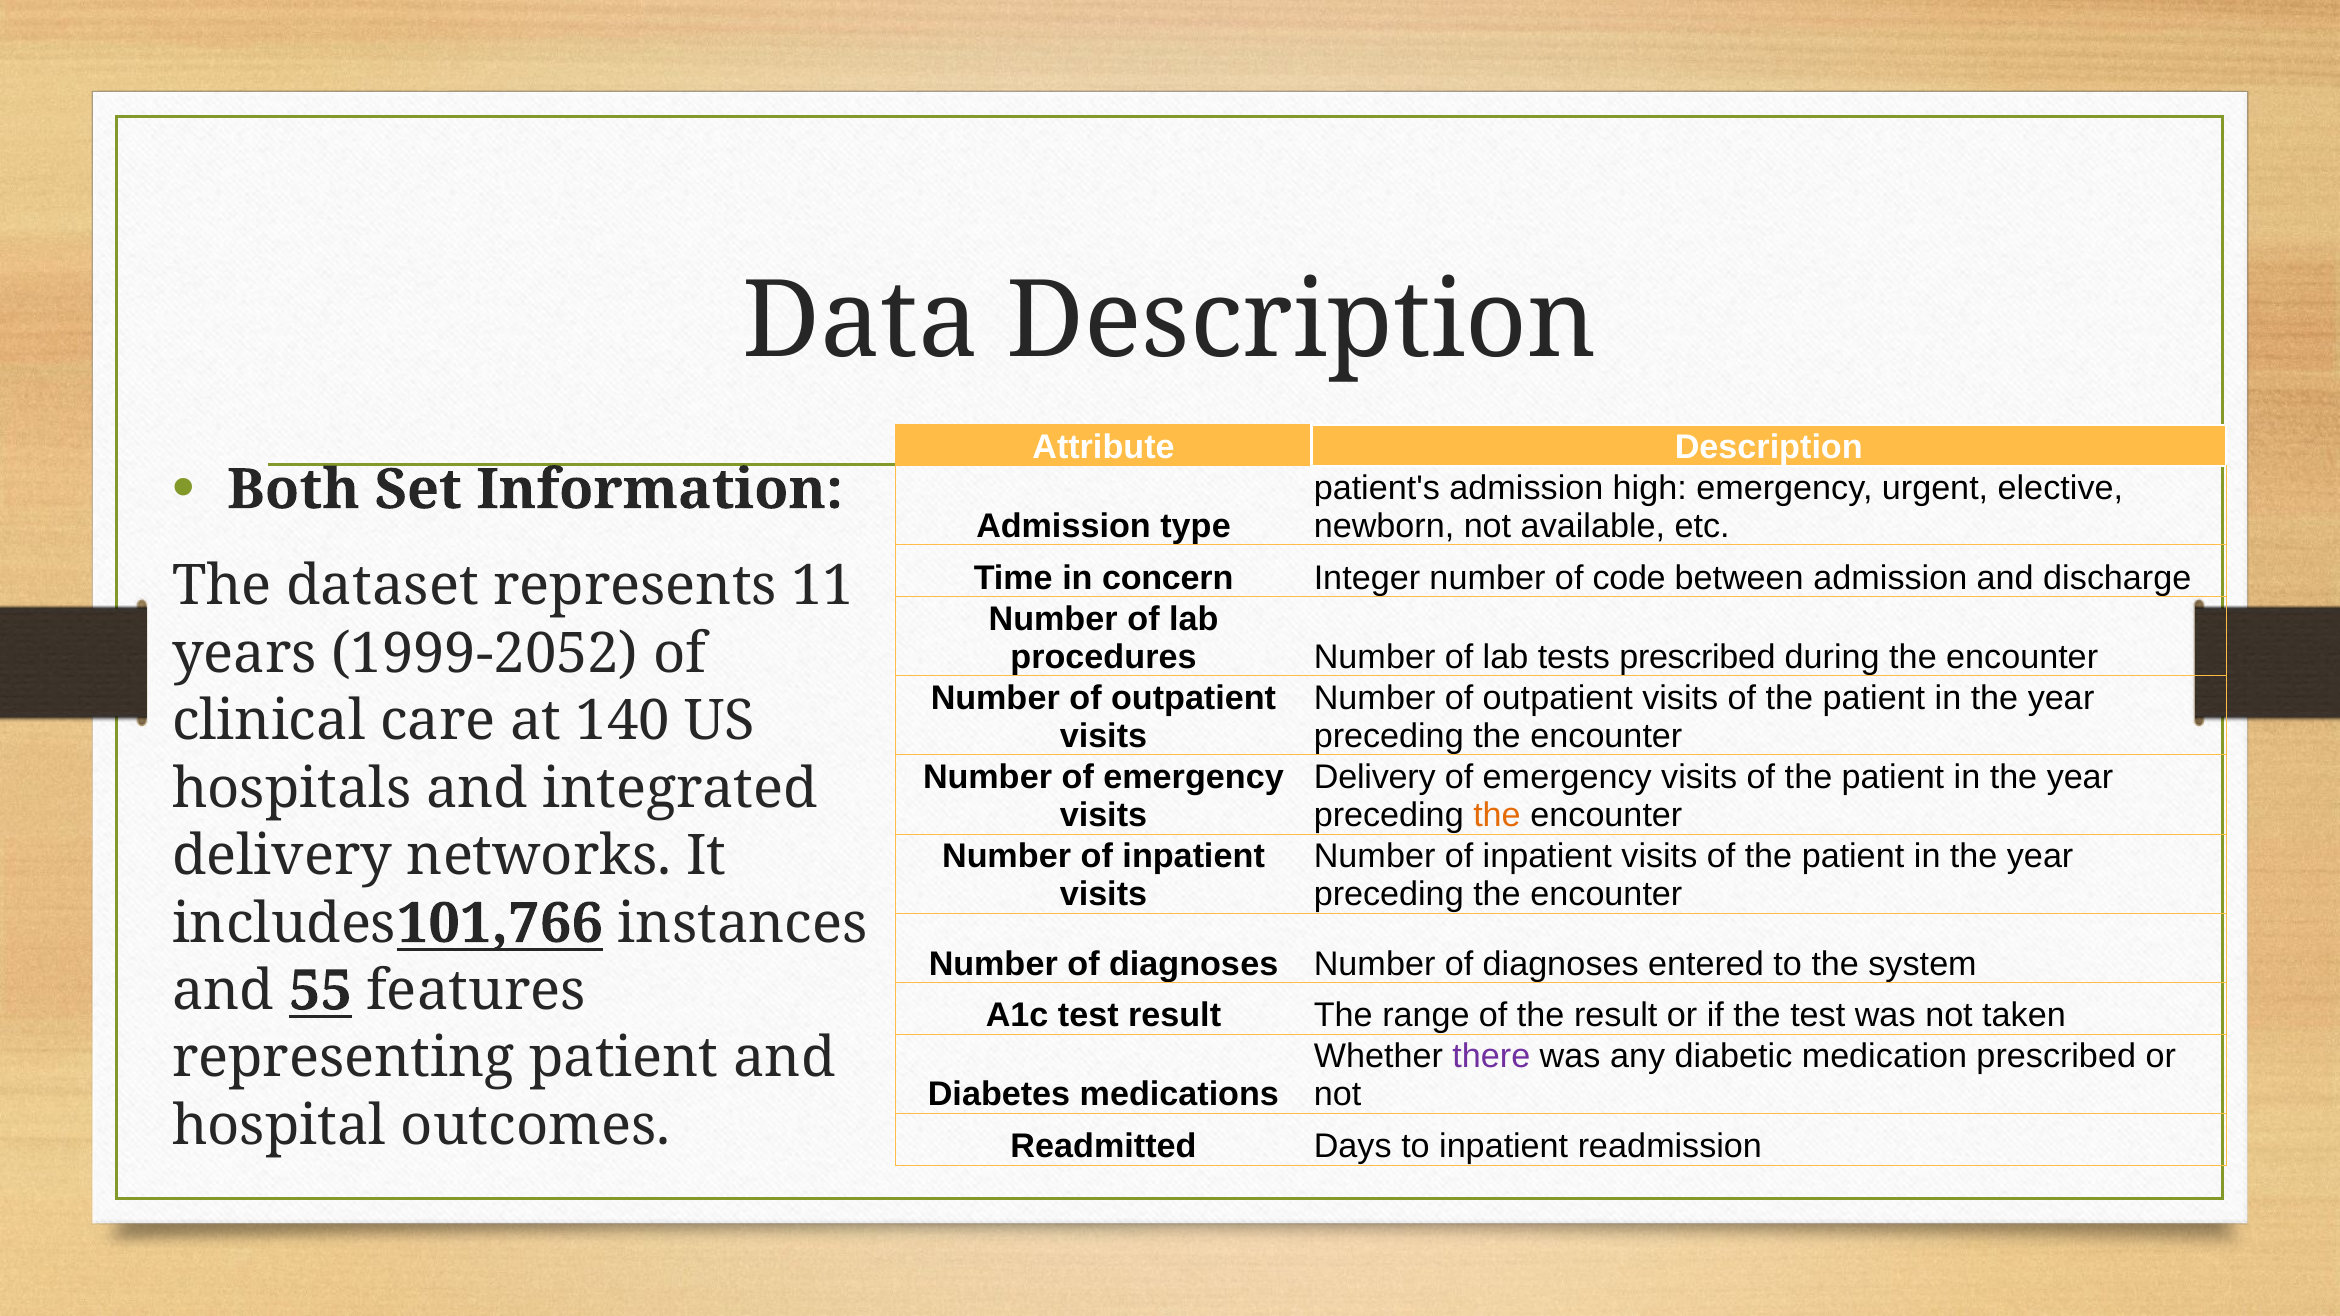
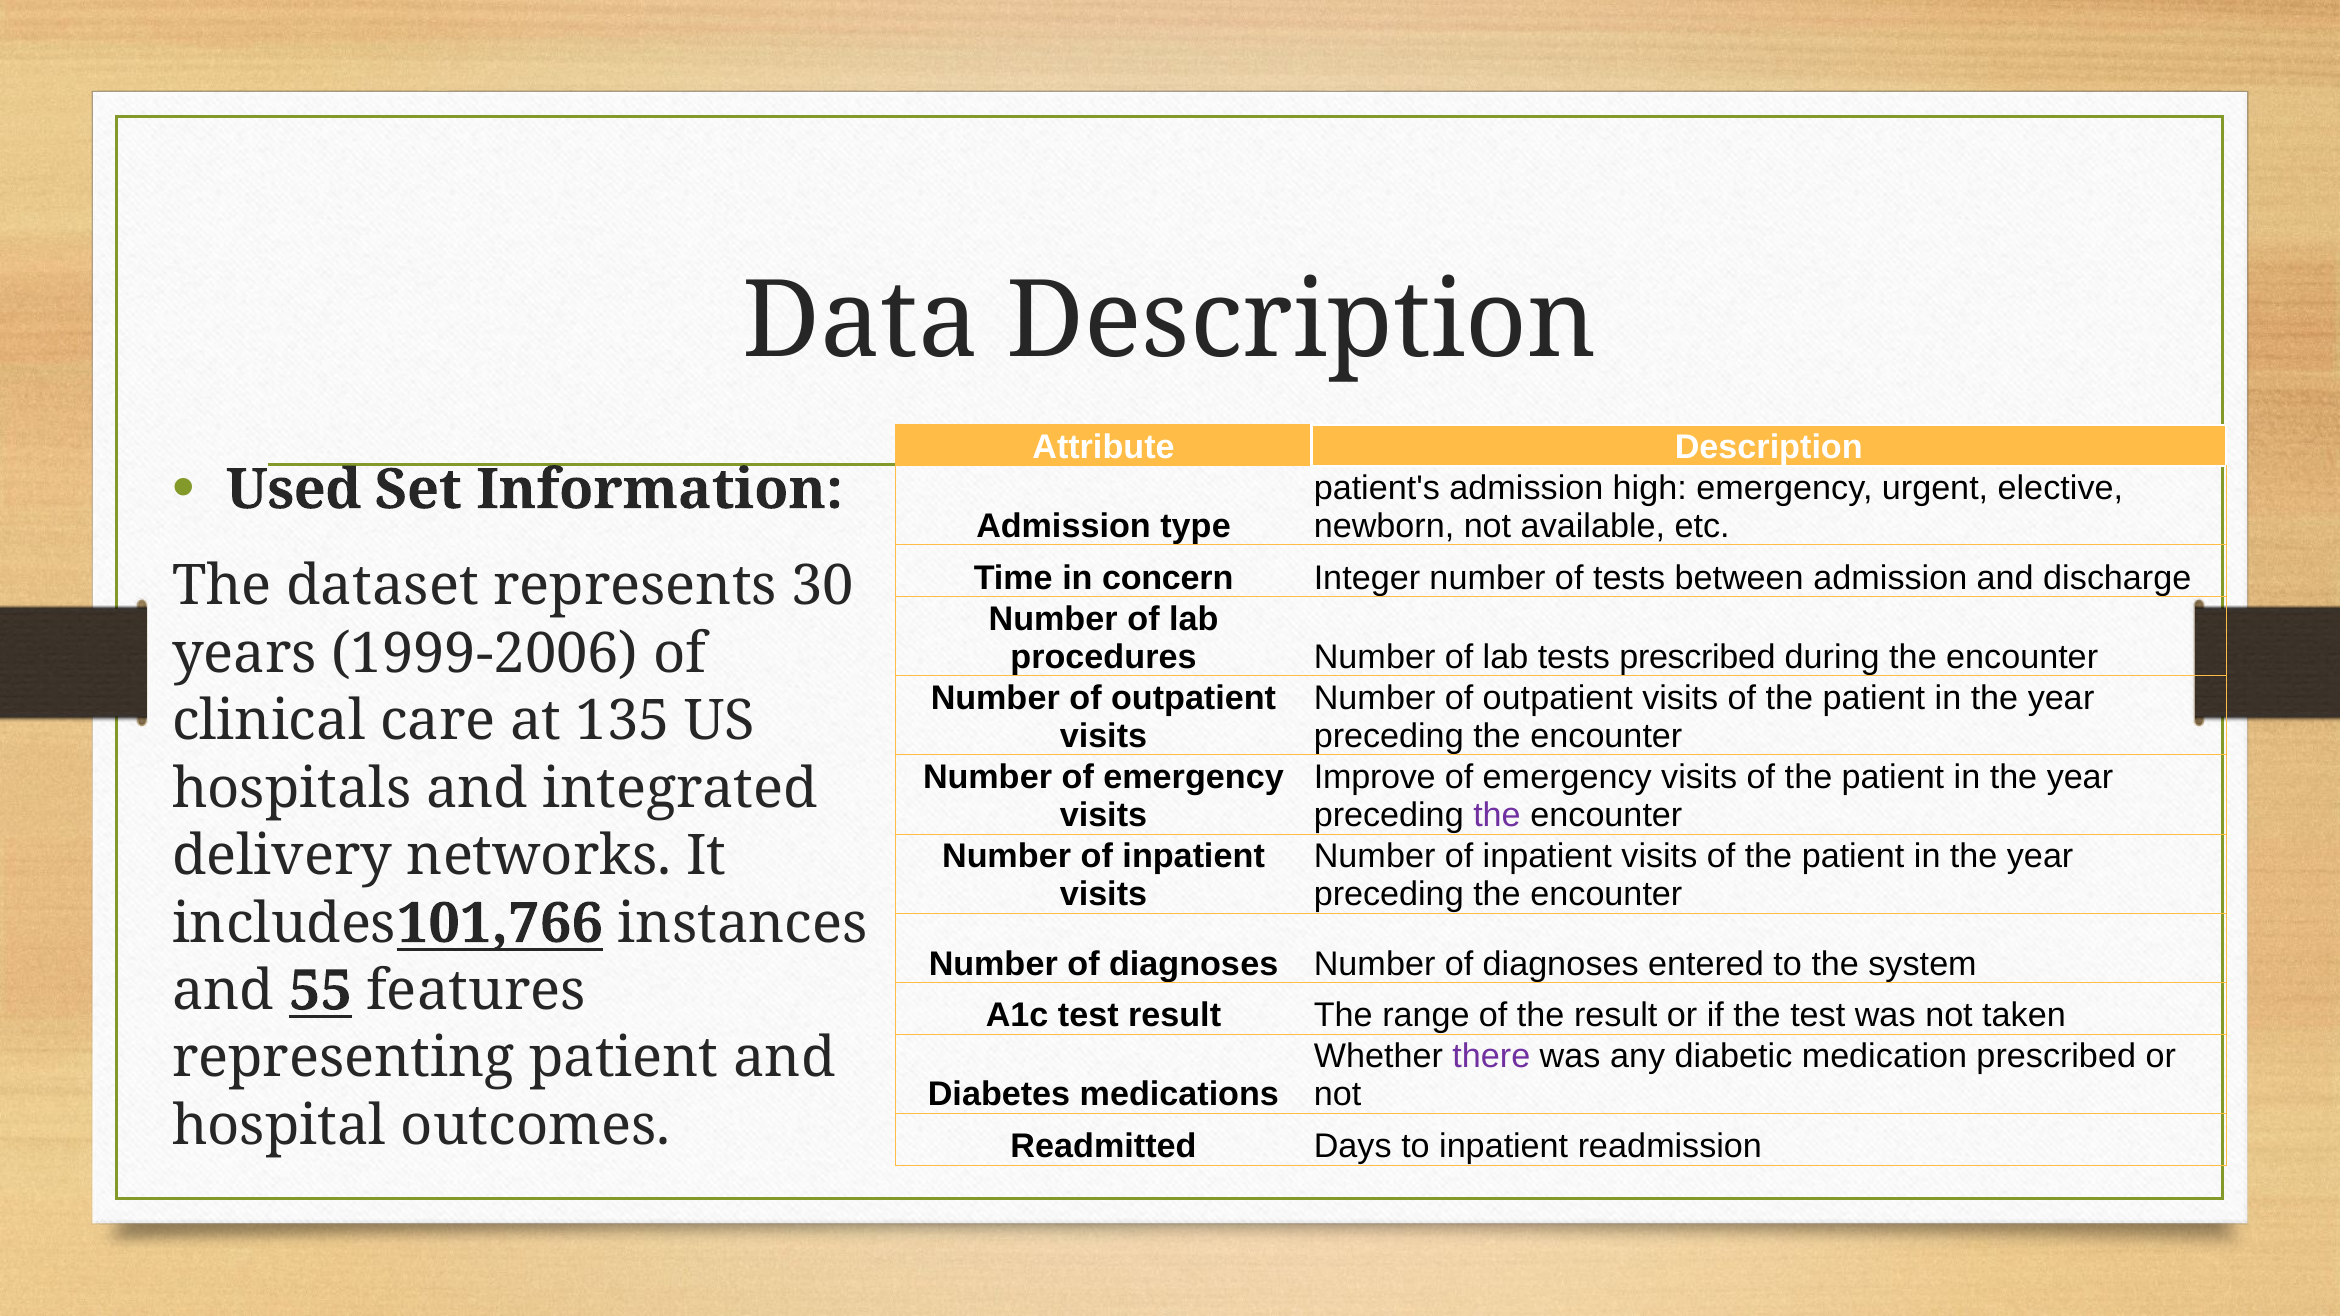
Both: Both -> Used (294, 490)
of code: code -> tests (1629, 578)
11: 11 -> 30 (823, 587)
1999-2052: 1999-2052 -> 1999-2006 (485, 654)
140: 140 -> 135 (623, 721)
Delivery: Delivery -> Improve (1375, 777)
the colour: orange -> purple (1497, 816)
